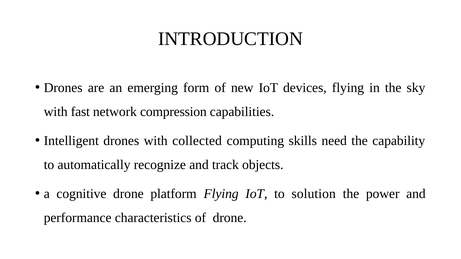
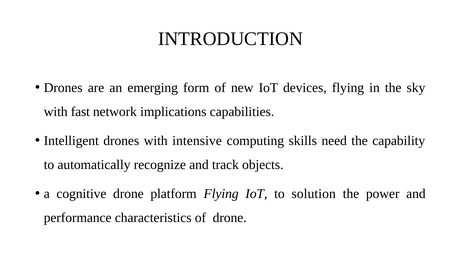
compression: compression -> implications (173, 112)
collected: collected -> intensive (197, 141)
